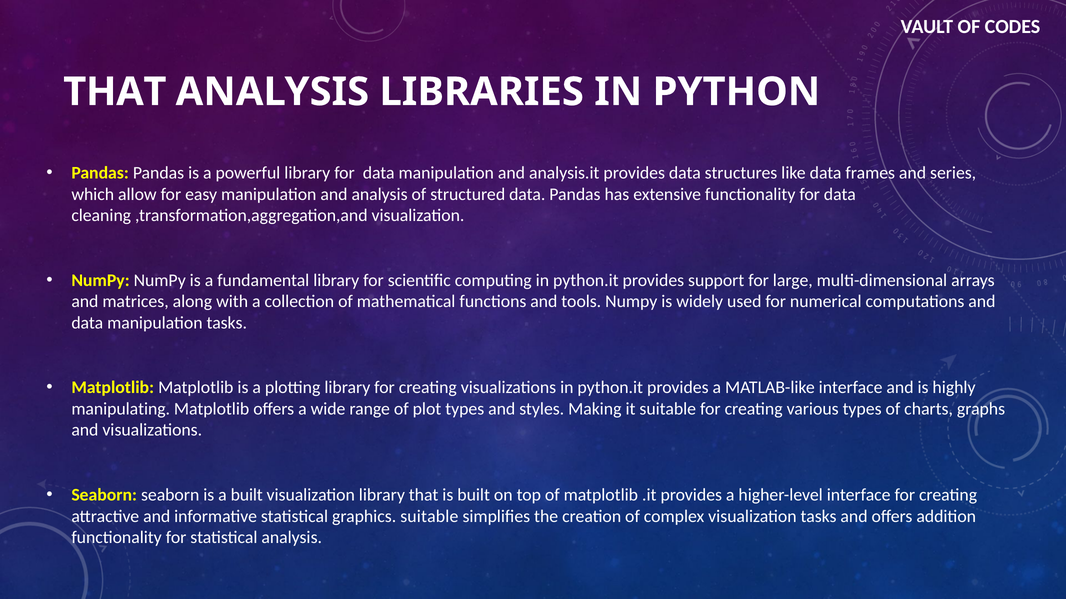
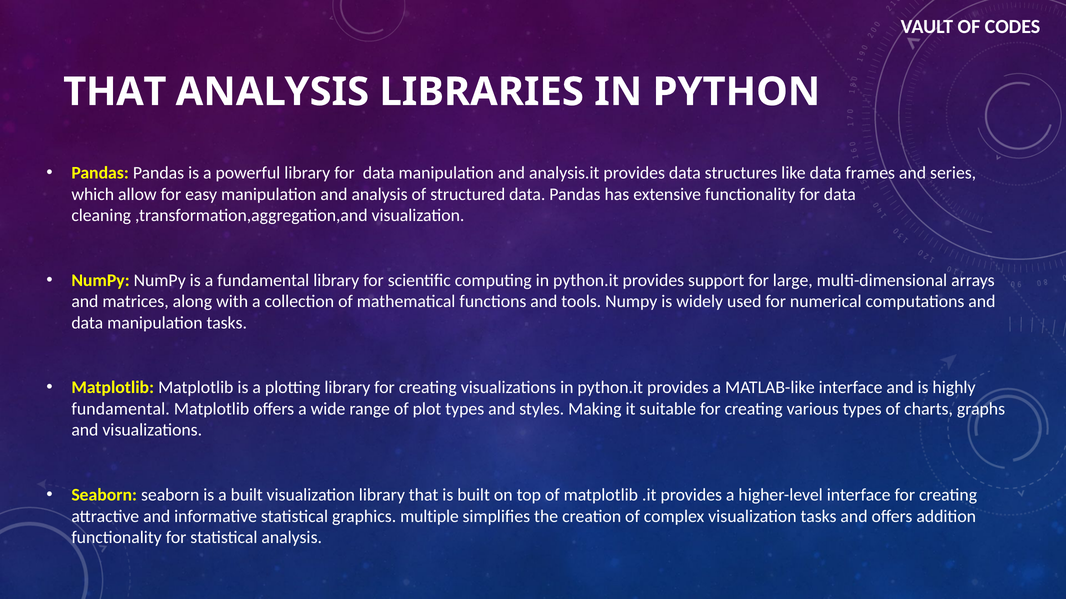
manipulating: manipulating -> fundamental (121, 409)
graphics suitable: suitable -> multiple (429, 517)
